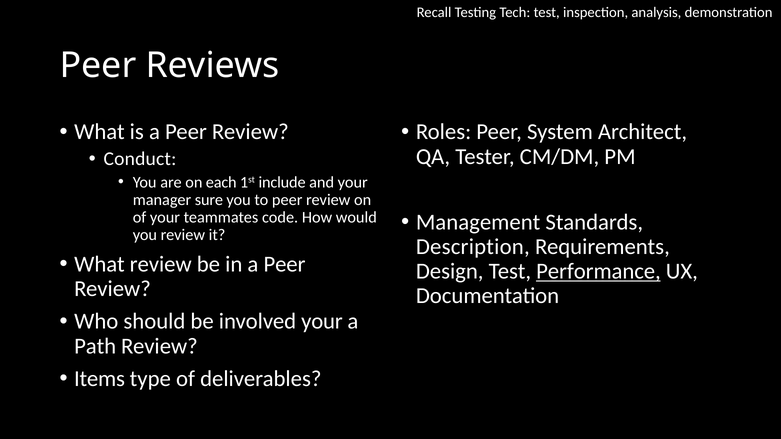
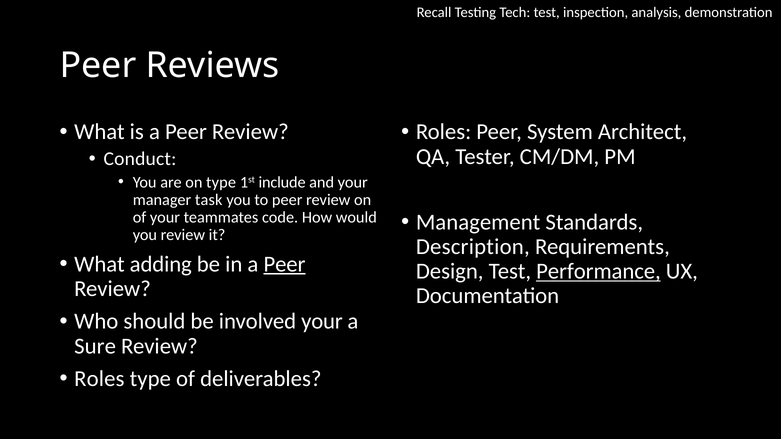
on each: each -> type (221, 182)
sure: sure -> task (209, 200)
What review: review -> adding (161, 264)
Peer underline: none -> present (284, 264)
Path: Path -> Sure (95, 346)
Items: Items -> Roles (99, 379)
